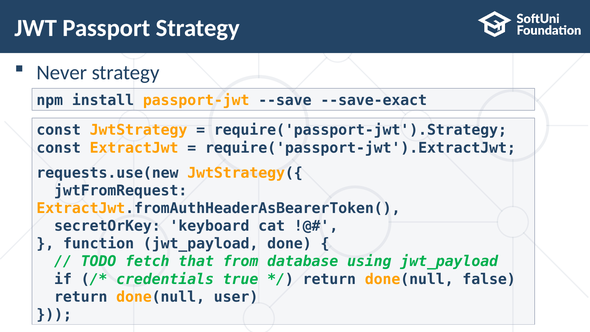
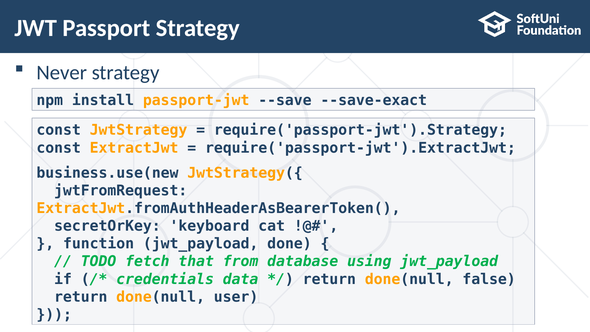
requests.use(new: requests.use(new -> business.use(new (107, 173)
true: true -> data (241, 279)
